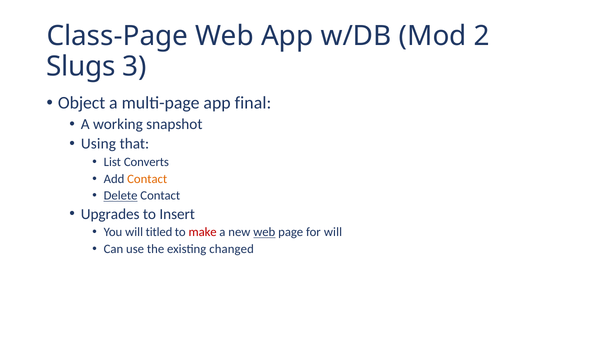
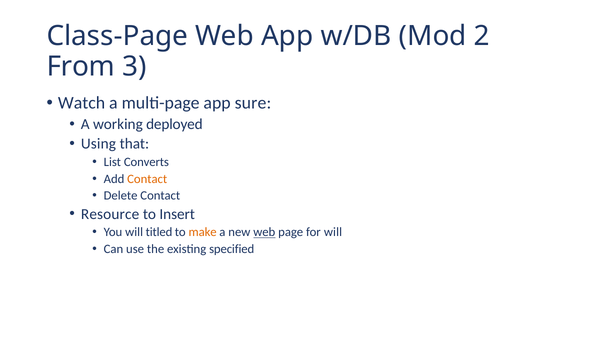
Slugs: Slugs -> From (81, 66)
Object: Object -> Watch (82, 103)
final: final -> sure (253, 103)
snapshot: snapshot -> deployed (174, 124)
Delete underline: present -> none (121, 196)
Upgrades: Upgrades -> Resource (110, 214)
make colour: red -> orange (203, 232)
changed: changed -> specified (232, 249)
